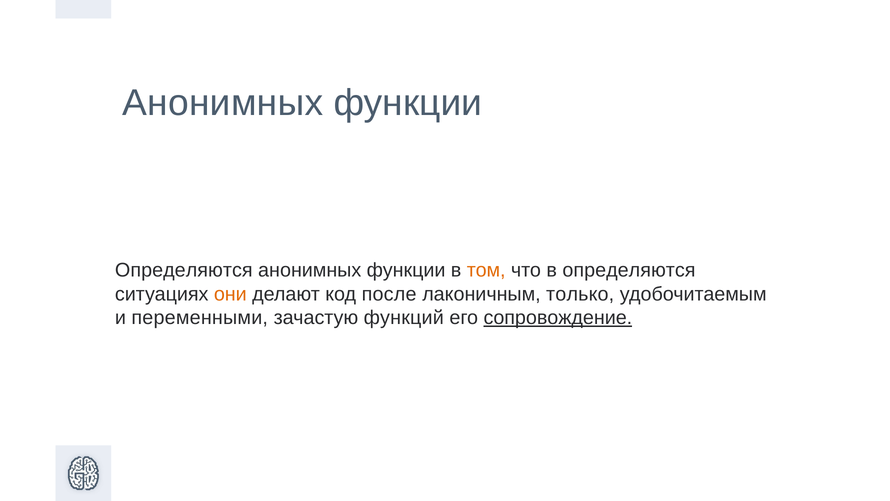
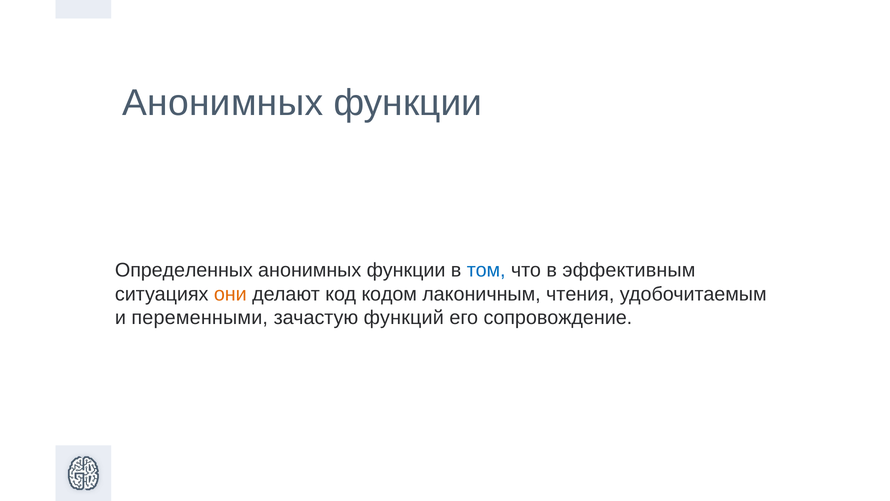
Определяются: Определяются -> Определенных (184, 270)
том colour: orange -> blue (486, 270)
в определяются: определяются -> эффективным (629, 270)
после: после -> кодом (389, 294)
только: только -> чтения (580, 294)
сопровождение underline: present -> none (558, 318)
